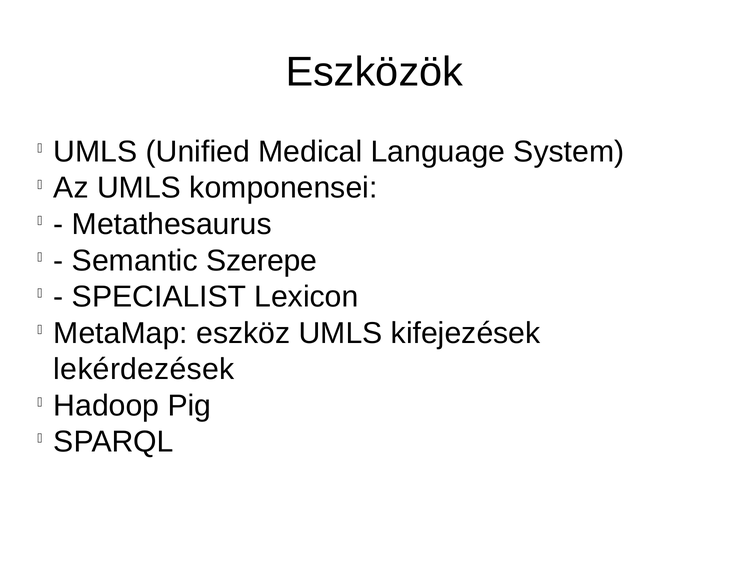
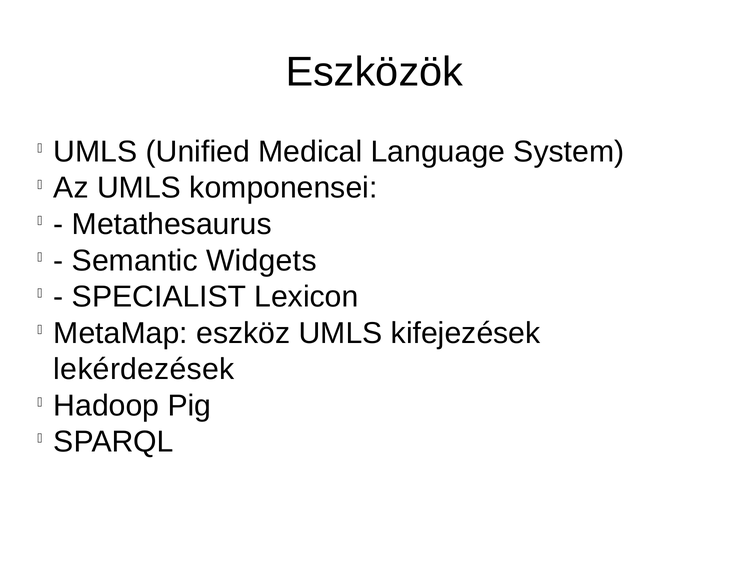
Szerepe: Szerepe -> Widgets (261, 260)
